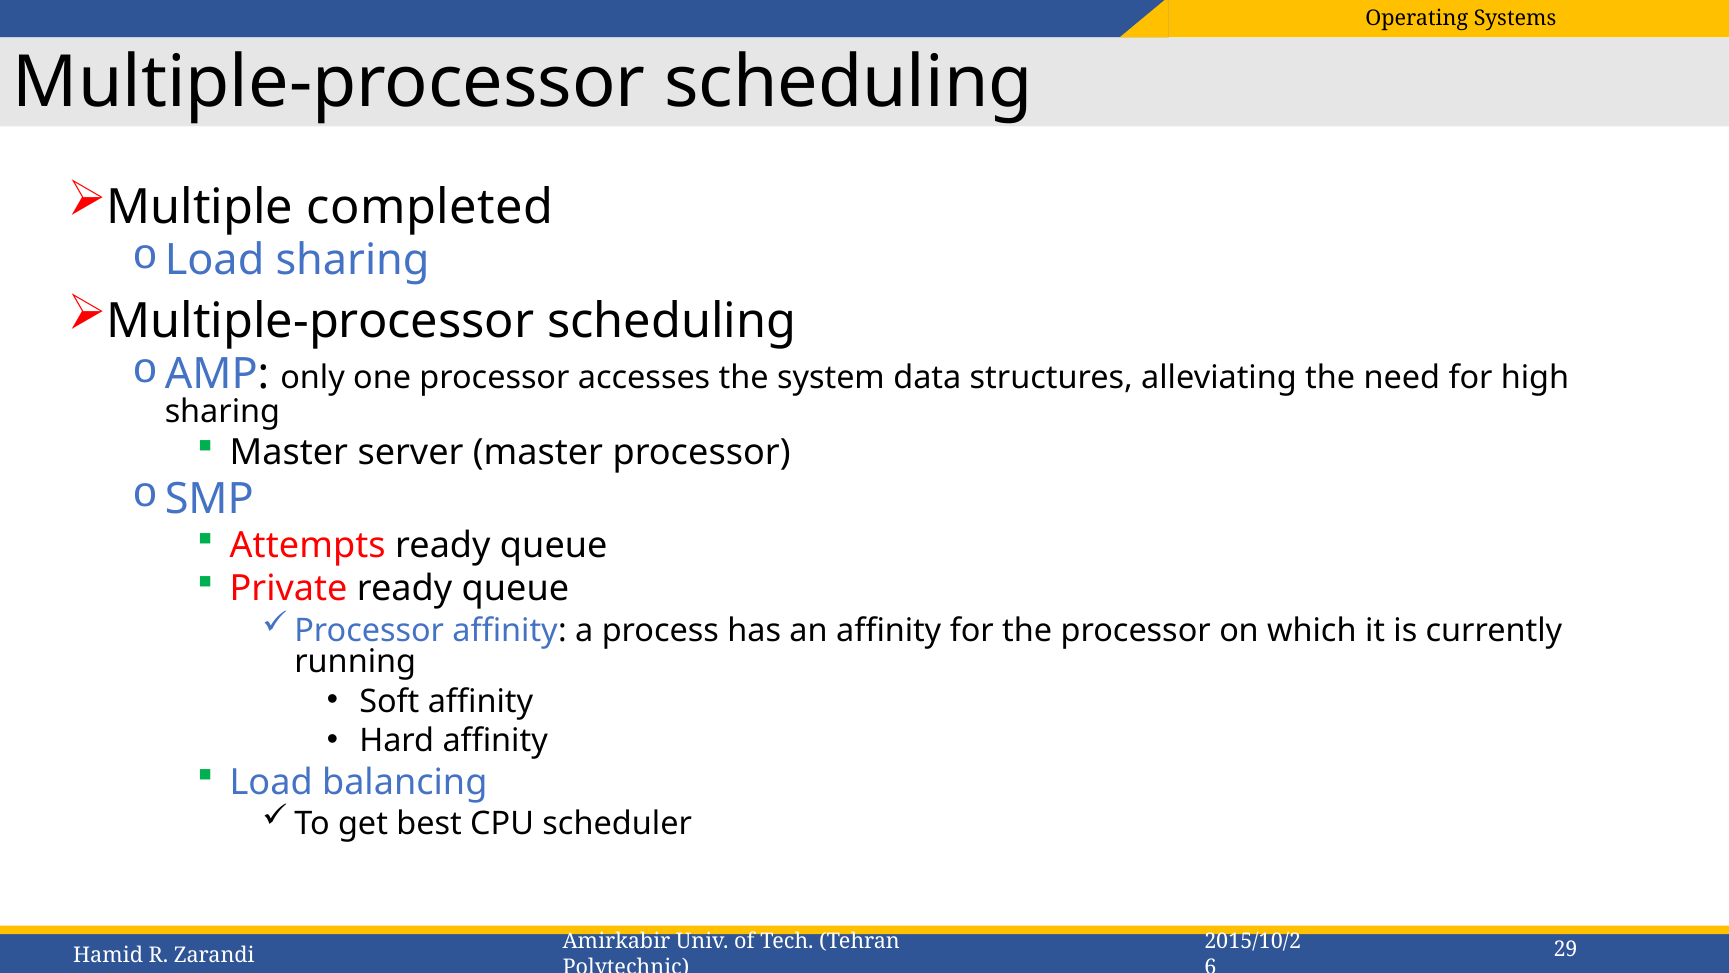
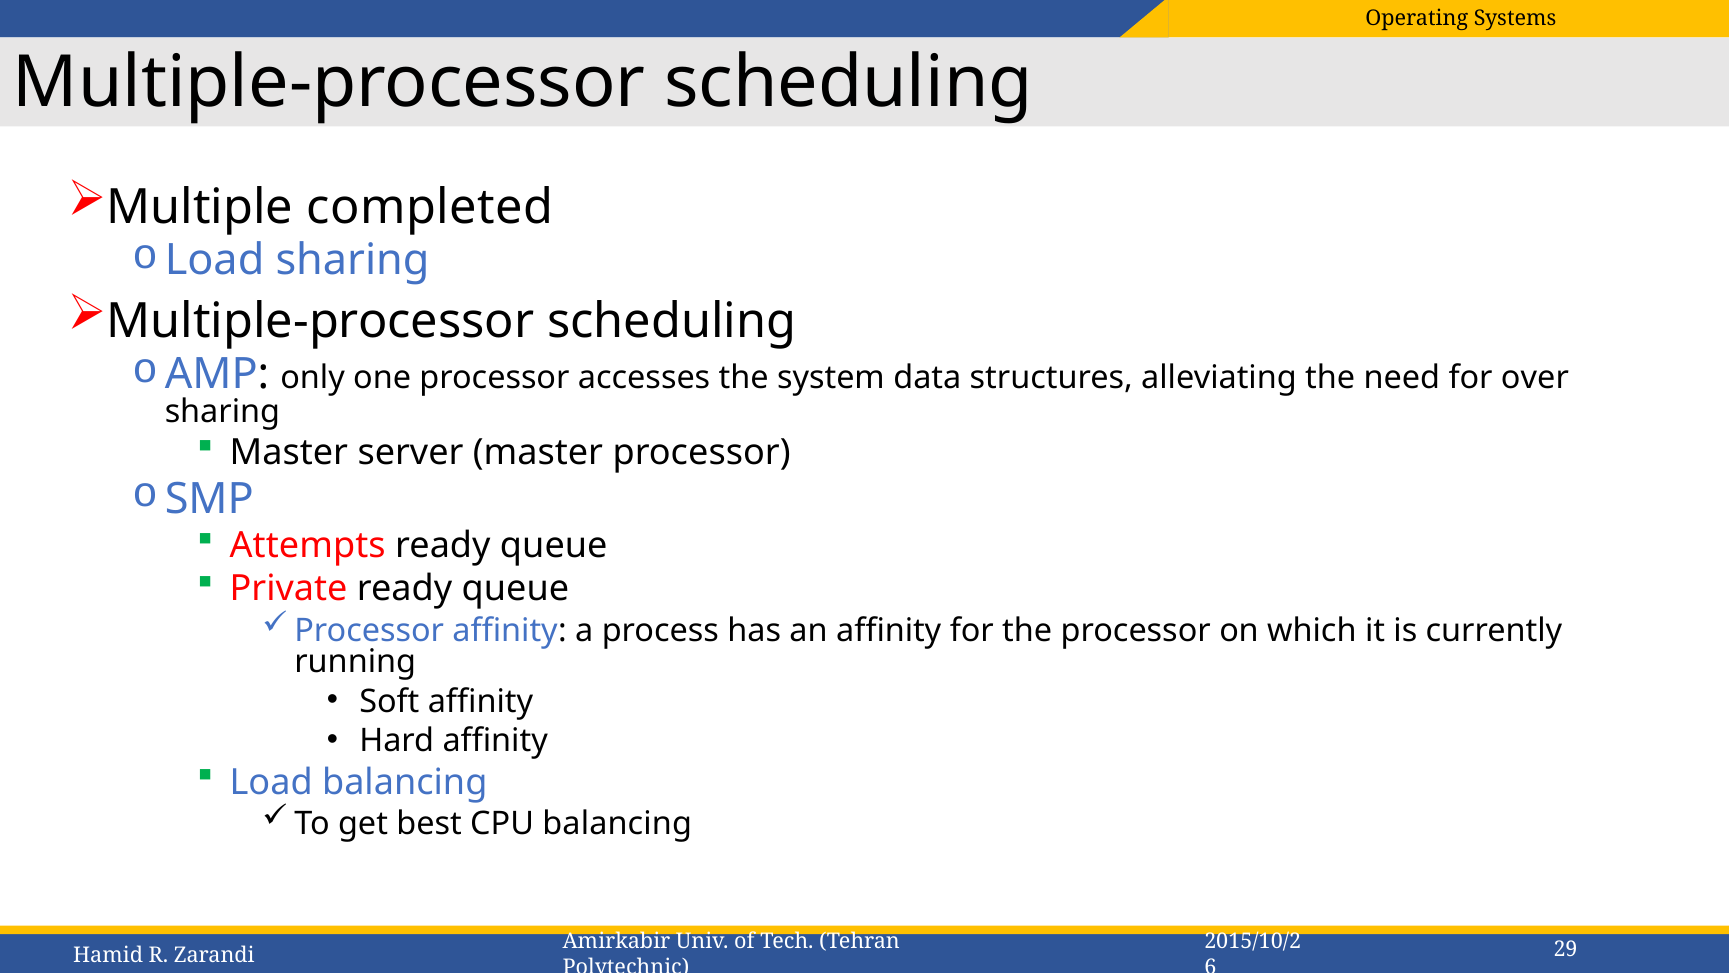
high: high -> over (1535, 378)
CPU scheduler: scheduler -> balancing (617, 823)
